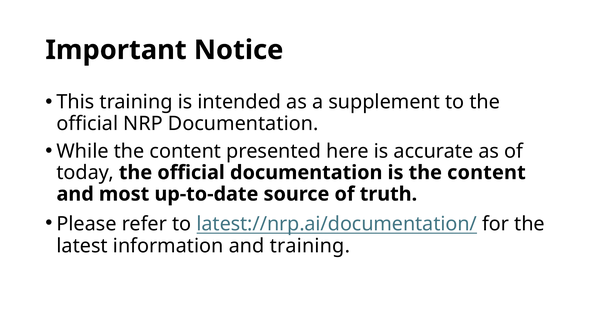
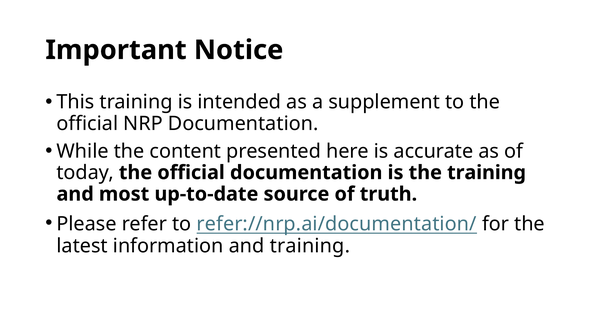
is the content: content -> training (487, 172)
latest://nrp.ai/documentation/: latest://nrp.ai/documentation/ -> refer://nrp.ai/documentation/ (337, 224)
